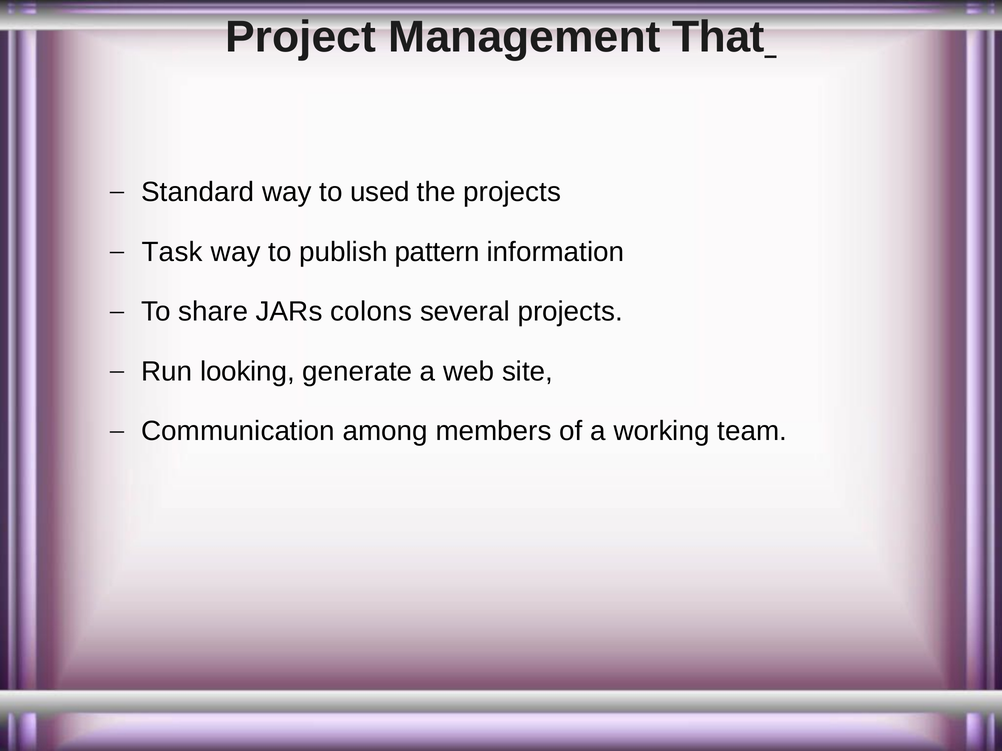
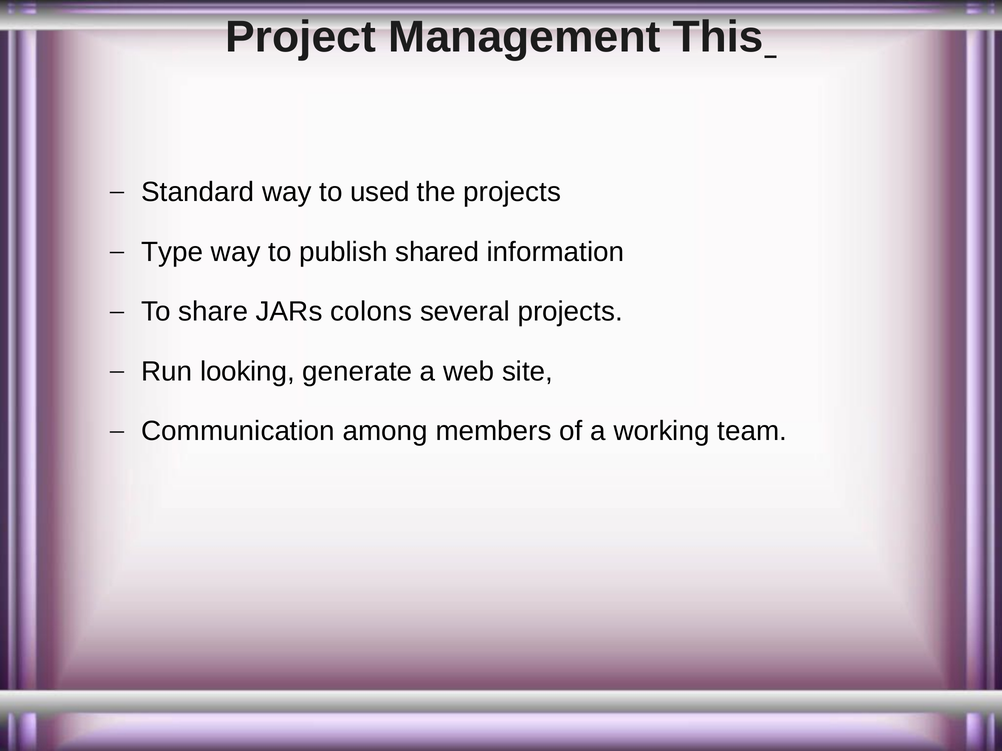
That: That -> This (718, 37)
Task: Task -> Type (172, 252)
pattern: pattern -> shared (437, 252)
